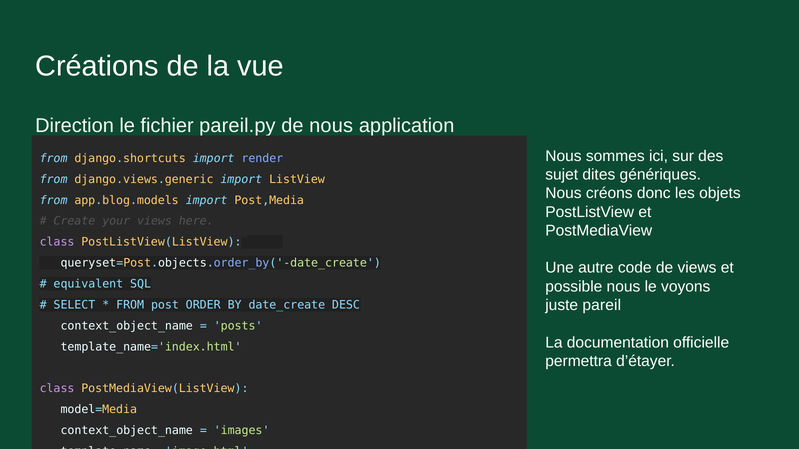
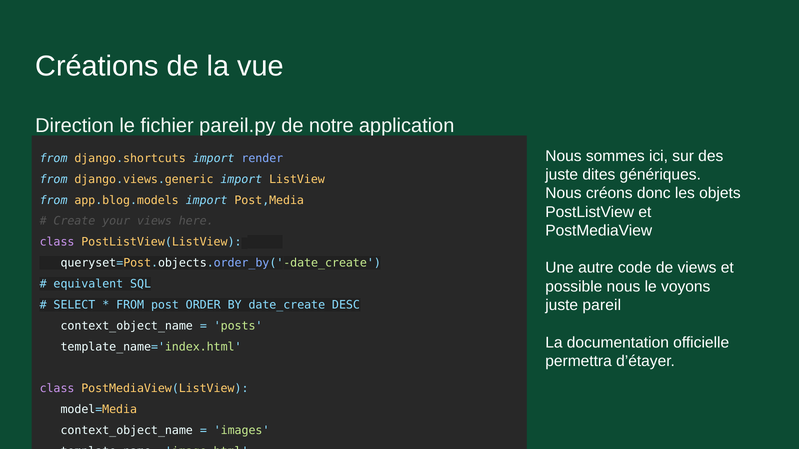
de nous: nous -> notre (331, 126)
sujet: sujet -> juste (562, 175)
